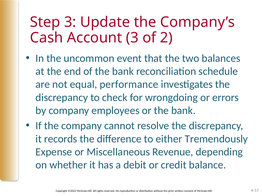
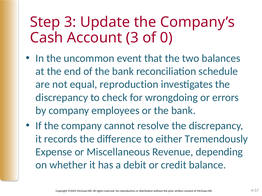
2: 2 -> 0 (166, 38)
equal performance: performance -> reproduction (129, 85)
